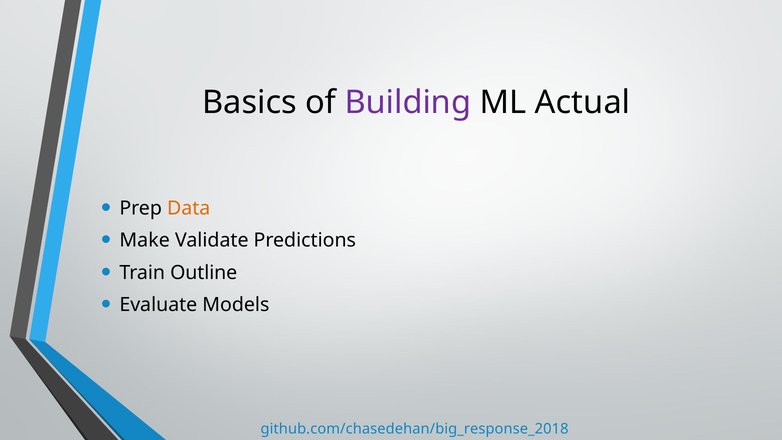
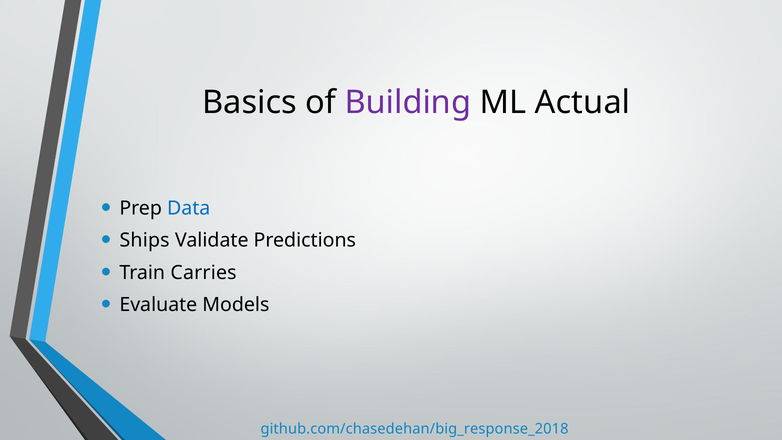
Data colour: orange -> blue (189, 208)
Make: Make -> Ships (145, 240)
Outline: Outline -> Carries (204, 273)
